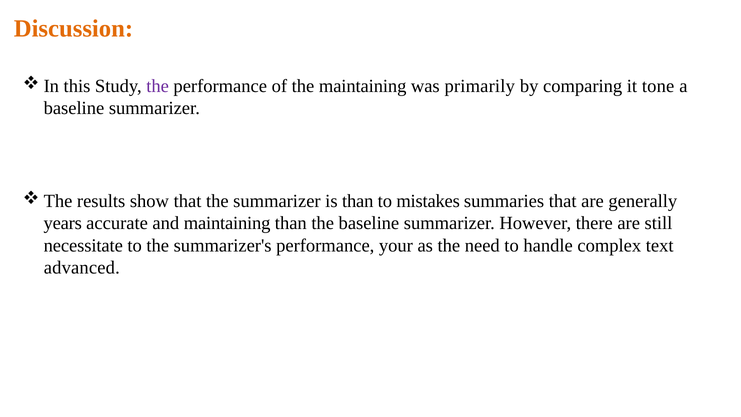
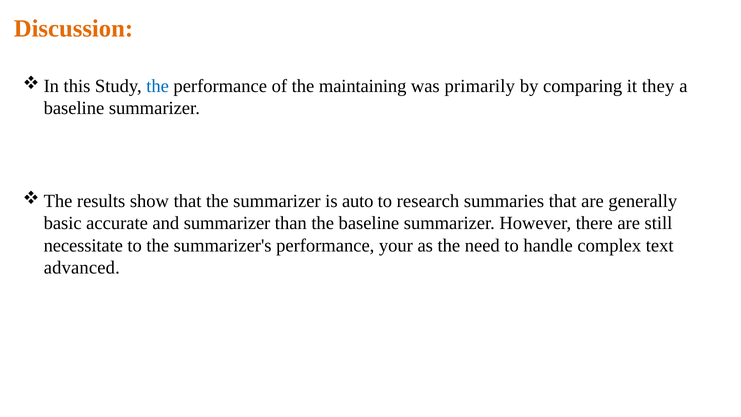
the colour: purple -> blue (158, 86)
tone: tone -> they (658, 86)
is than: than -> auto (358, 201)
mistakes: mistakes -> research (428, 201)
years: years -> basic (63, 223)
and maintaining: maintaining -> summarizer (227, 223)
